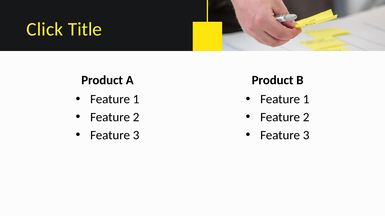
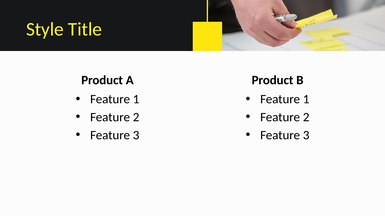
Click: Click -> Style (45, 29)
